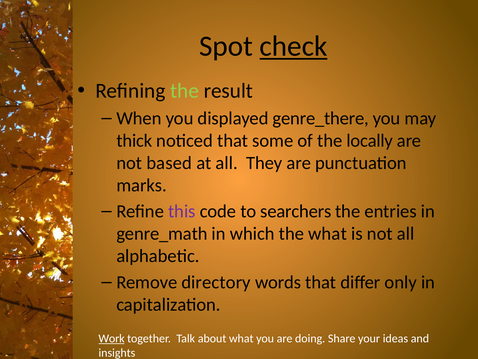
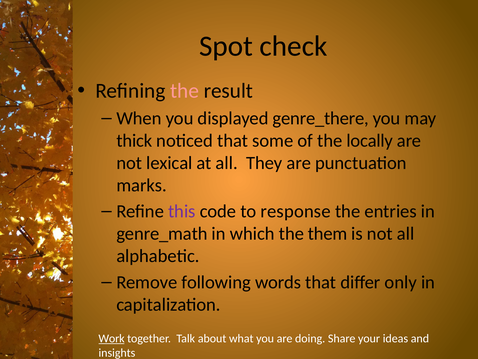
check underline: present -> none (294, 46)
the colour: light green -> pink (185, 91)
based: based -> lexical (169, 163)
searchers: searchers -> response (296, 211)
the what: what -> them (328, 234)
directory: directory -> following (216, 282)
